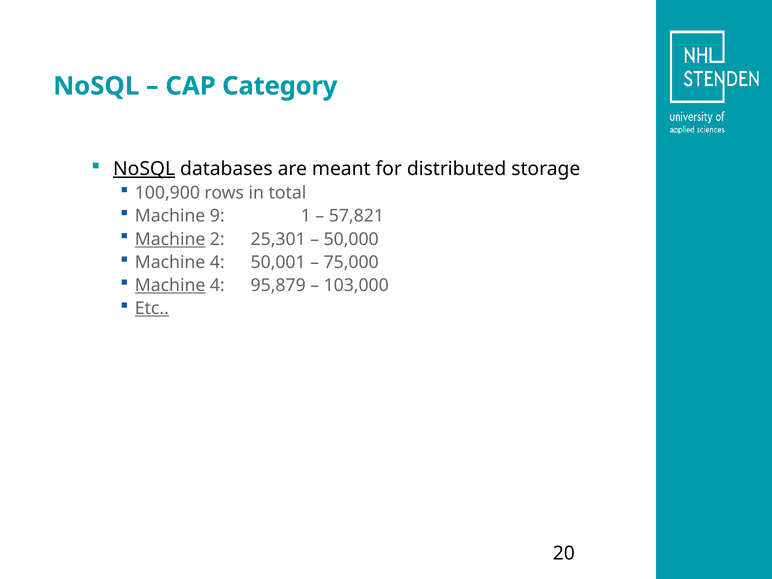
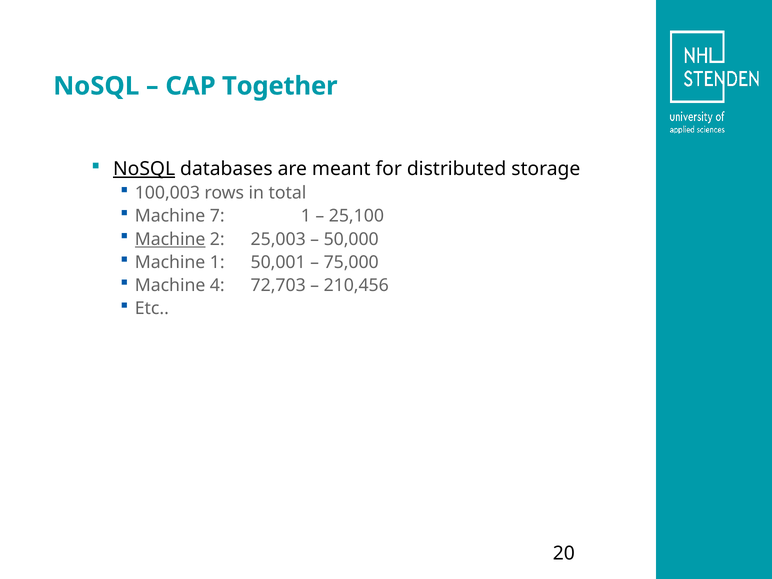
Category: Category -> Together (280, 86)
100,900: 100,900 -> 100,003 (167, 193)
9: 9 -> 7 (217, 216)
57,821: 57,821 -> 25,100 (356, 216)
25,301: 25,301 -> 25,003 (278, 239)
4: 4 -> 1 (217, 262)
Machine underline: present -> none (170, 285)
95,879: 95,879 -> 72,703 (278, 285)
103,000: 103,000 -> 210,456 (356, 285)
Etc underline: present -> none (152, 308)
